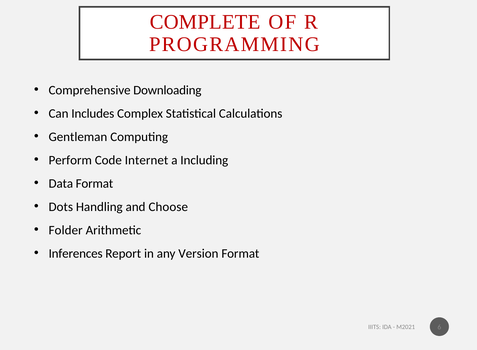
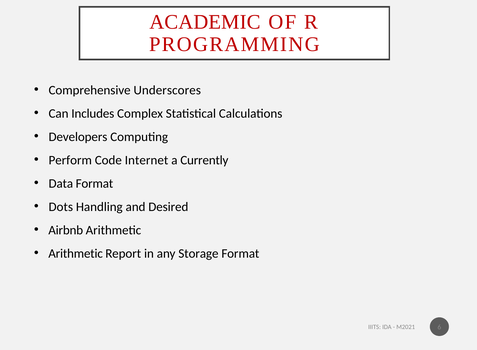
COMPLETE: COMPLETE -> ACADEMIC (205, 22)
Downloading: Downloading -> Underscores (167, 90)
Gentleman: Gentleman -> Developers (78, 137)
Including: Including -> Currently (204, 160)
Choose: Choose -> Desired (168, 206)
Folder: Folder -> Airbnb (66, 230)
Inferences: Inferences -> Arithmetic (76, 253)
Version: Version -> Storage (198, 253)
